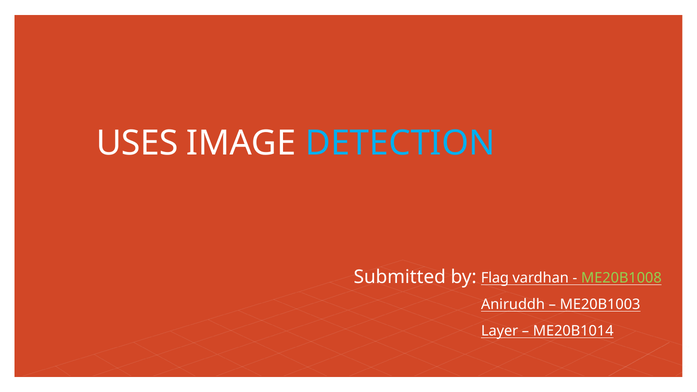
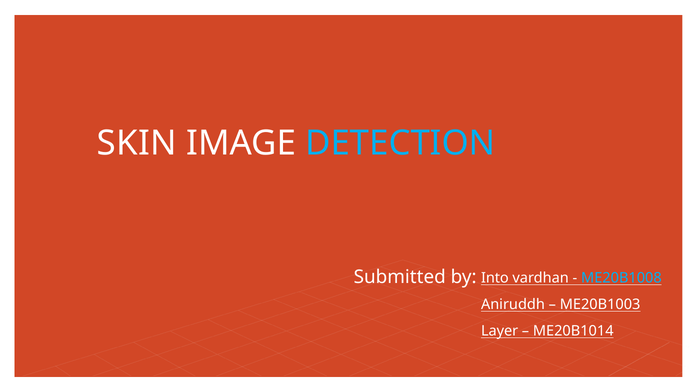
USES: USES -> SKIN (137, 143)
Flag: Flag -> Into (495, 278)
ME20B1008 colour: light green -> light blue (621, 278)
